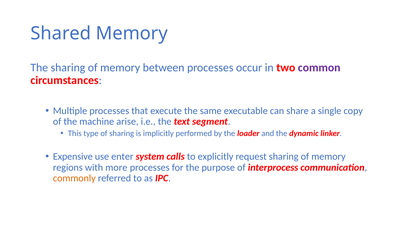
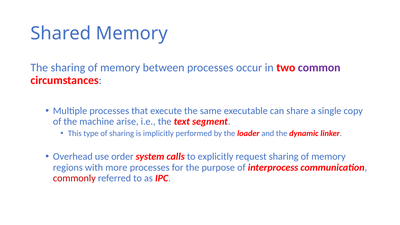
Expensive: Expensive -> Overhead (73, 157)
enter: enter -> order (122, 157)
commonly colour: orange -> red (74, 178)
